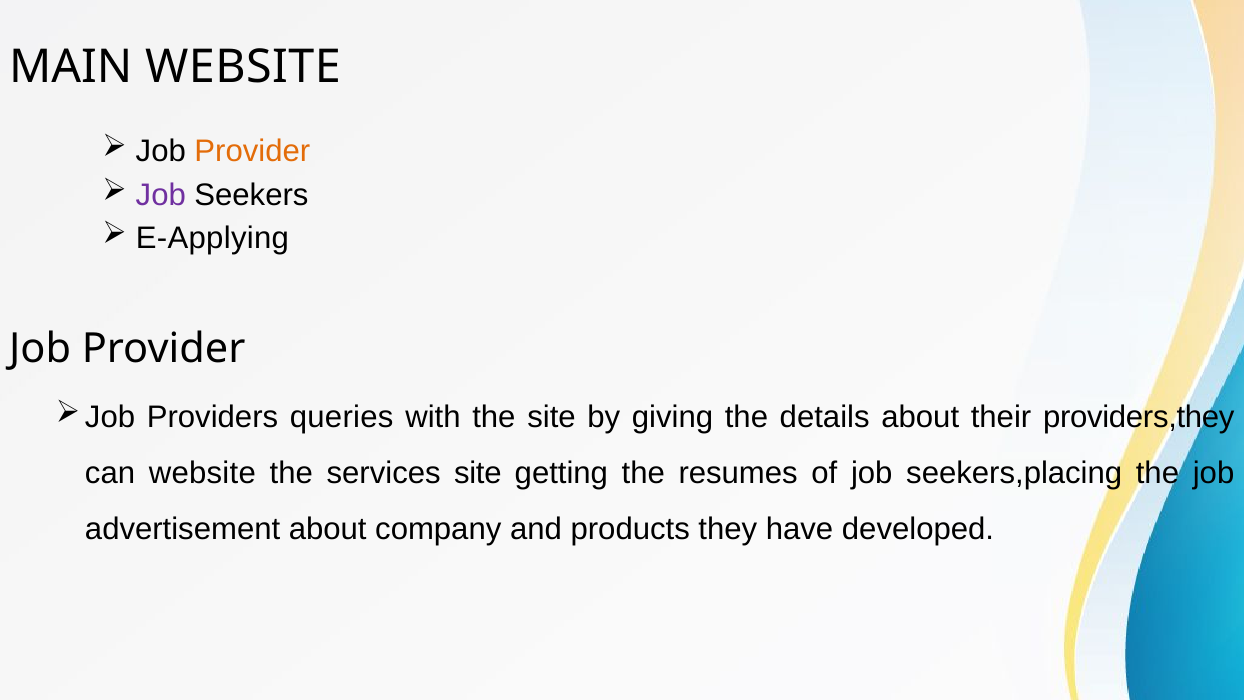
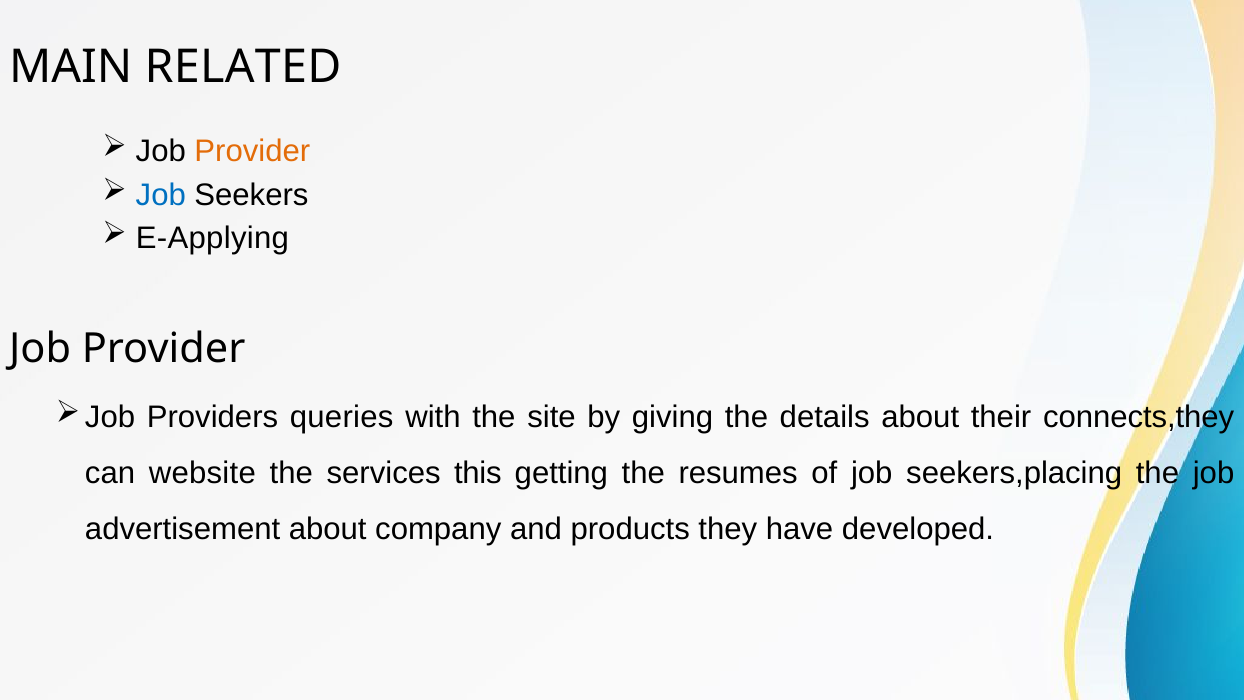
MAIN WEBSITE: WEBSITE -> RELATED (243, 67)
Job colour: purple -> blue (161, 195)
providers,they: providers,they -> connects,they (1139, 417)
services site: site -> this (478, 473)
